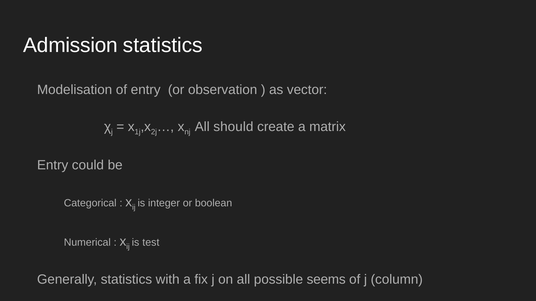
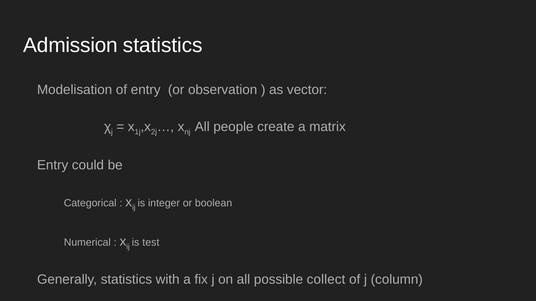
should: should -> people (233, 127)
seems: seems -> collect (326, 280)
